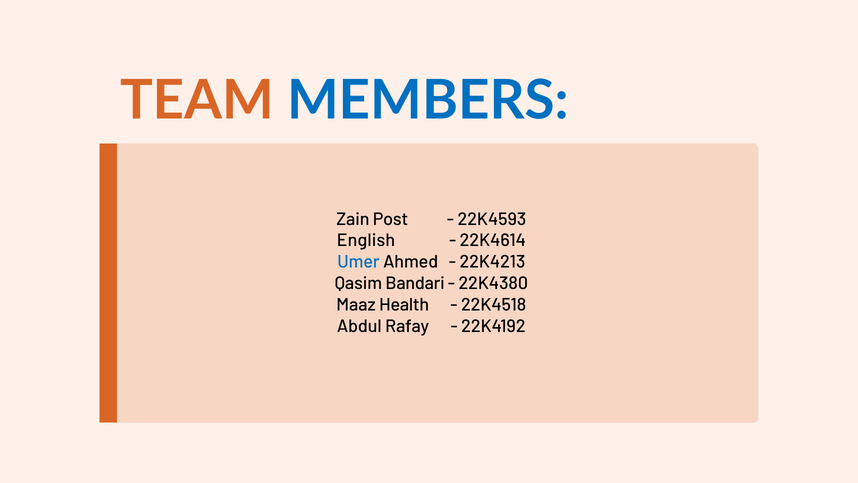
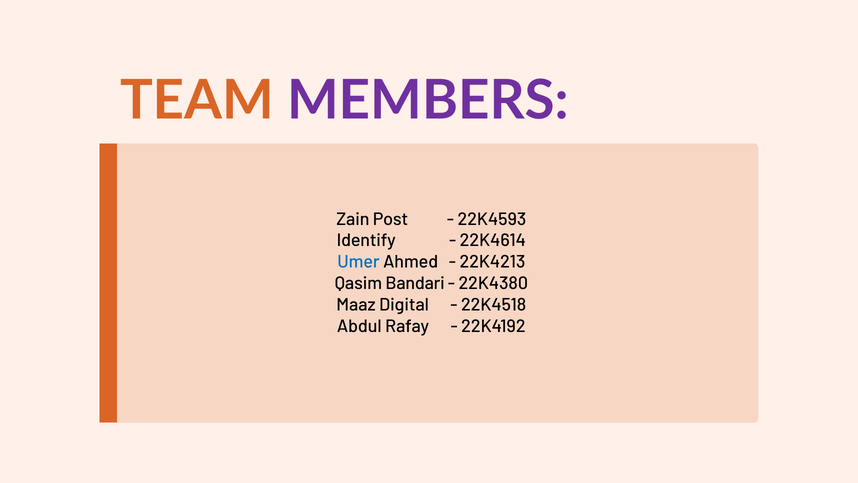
MEMBERS colour: blue -> purple (428, 101)
English: English -> Identify (366, 240)
Health: Health -> Digital (404, 305)
